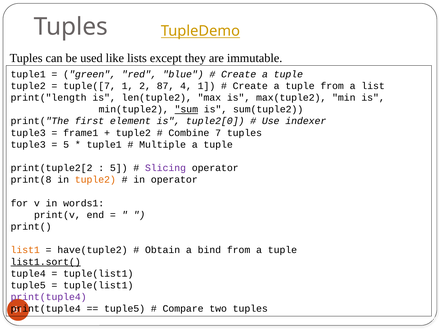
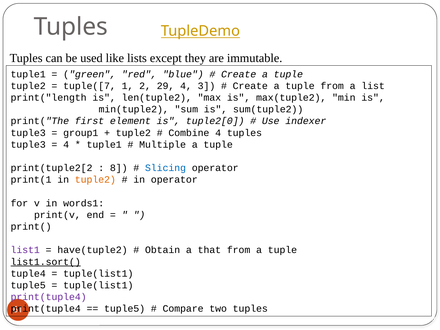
87: 87 -> 29 (166, 86)
4 1: 1 -> 3 (206, 86)
sum underline: present -> none (186, 109)
frame1: frame1 -> group1 (81, 133)
Combine 7: 7 -> 4 (218, 133)
5: 5 -> 4 (66, 145)
5: 5 -> 8 (119, 168)
Slicing colour: purple -> blue (166, 168)
print(8: print(8 -> print(1 (31, 180)
list1 colour: orange -> purple (25, 250)
bind: bind -> that (209, 250)
